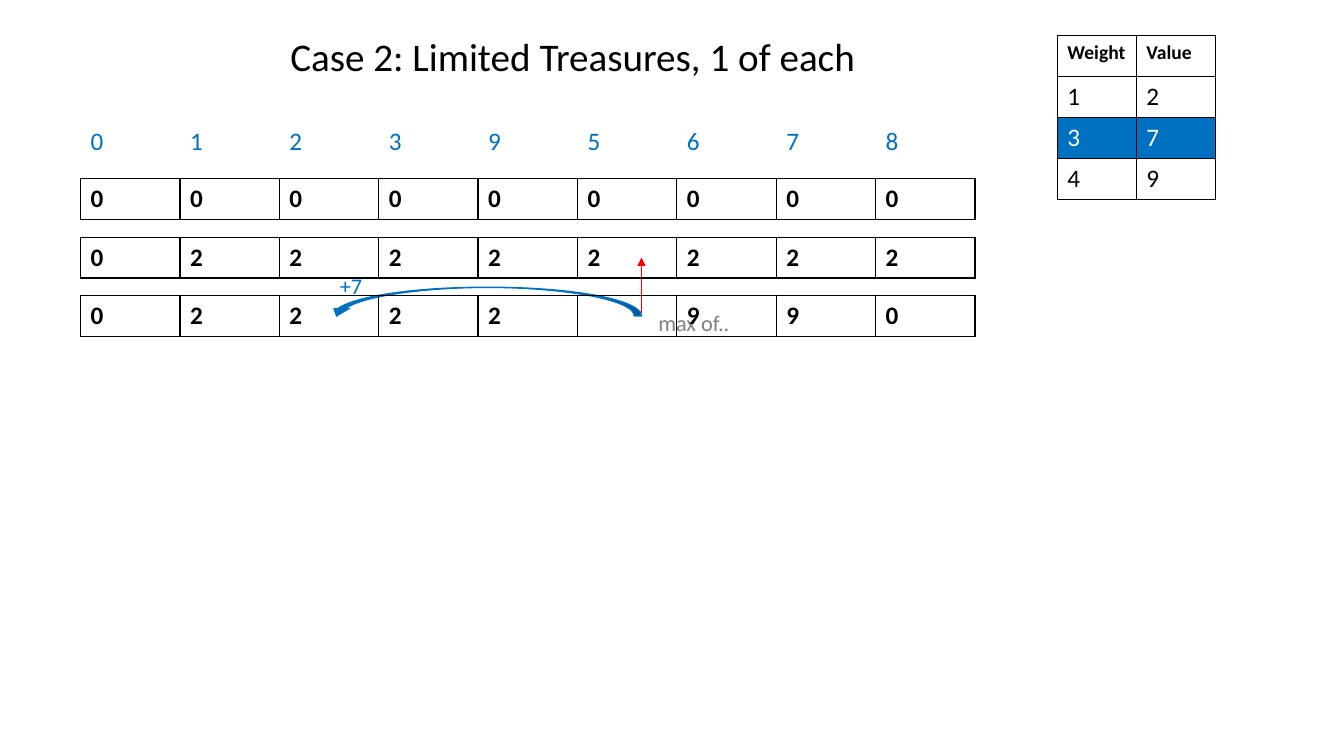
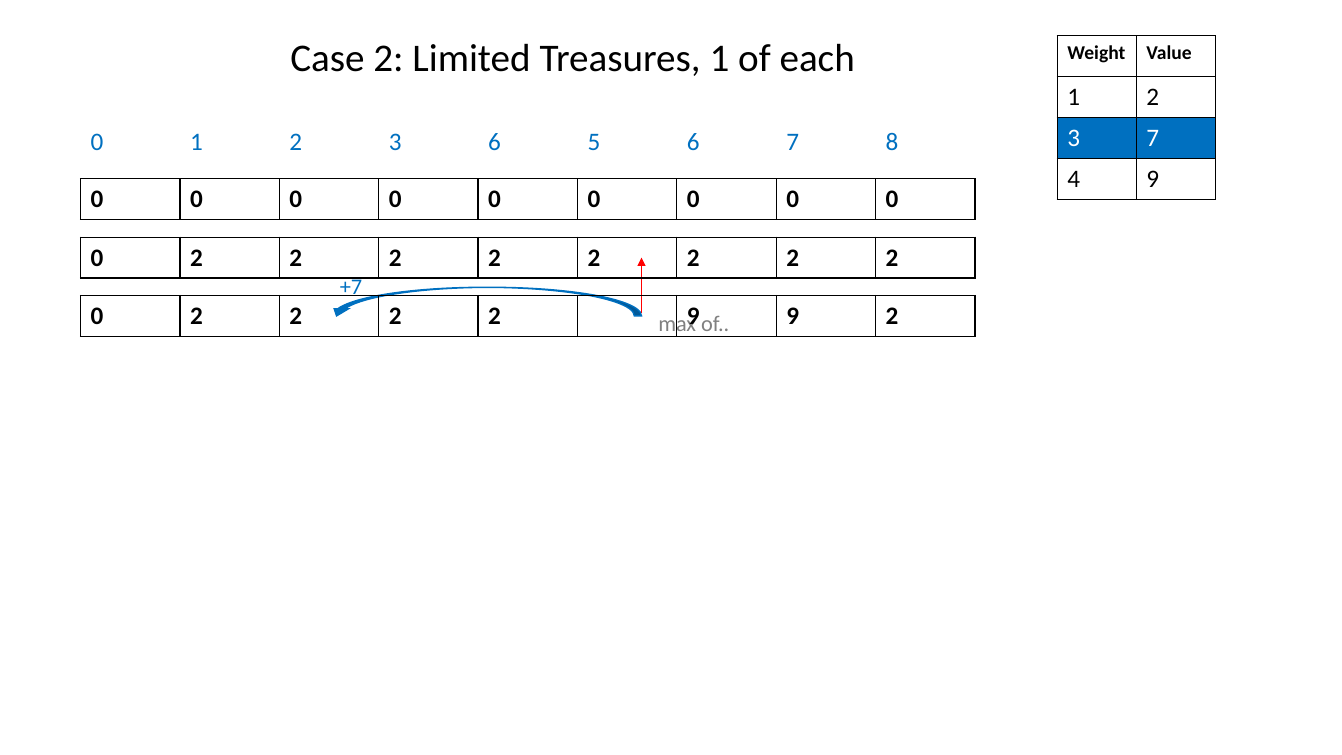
3 9: 9 -> 6 (495, 142)
0: 0 -> 2 (892, 316)
